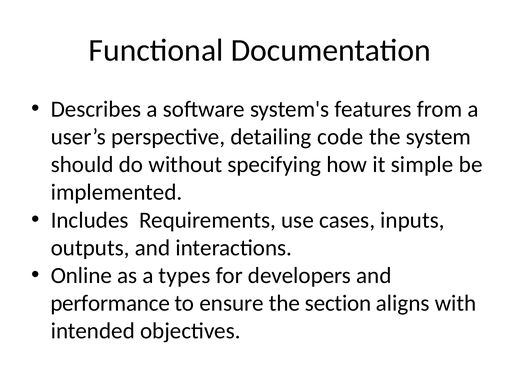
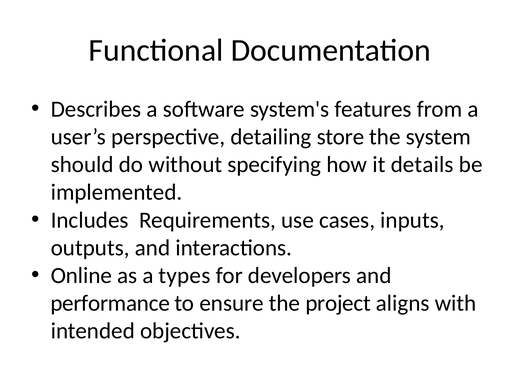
code: code -> store (340, 137)
simple: simple -> details (422, 165)
section: section -> project (338, 303)
